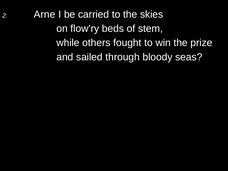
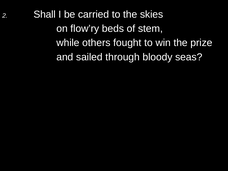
Arne: Arne -> Shall (45, 14)
